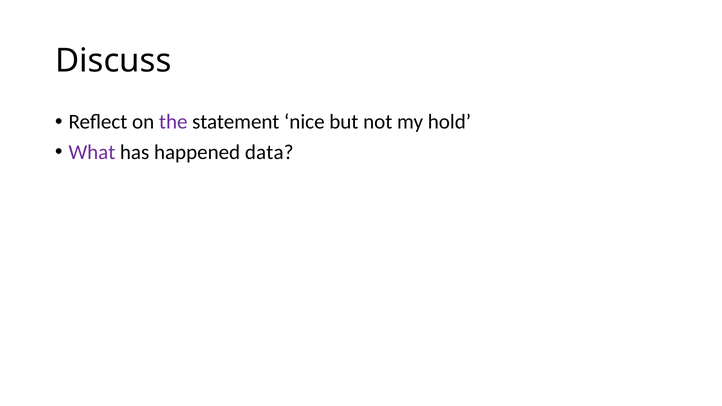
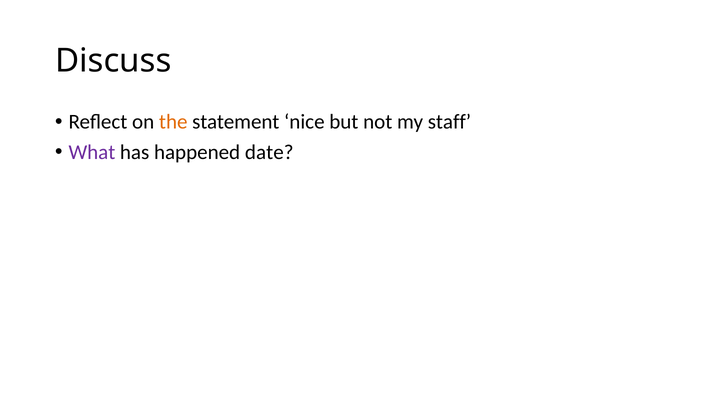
the colour: purple -> orange (173, 122)
hold: hold -> staff (449, 122)
data: data -> date (269, 152)
